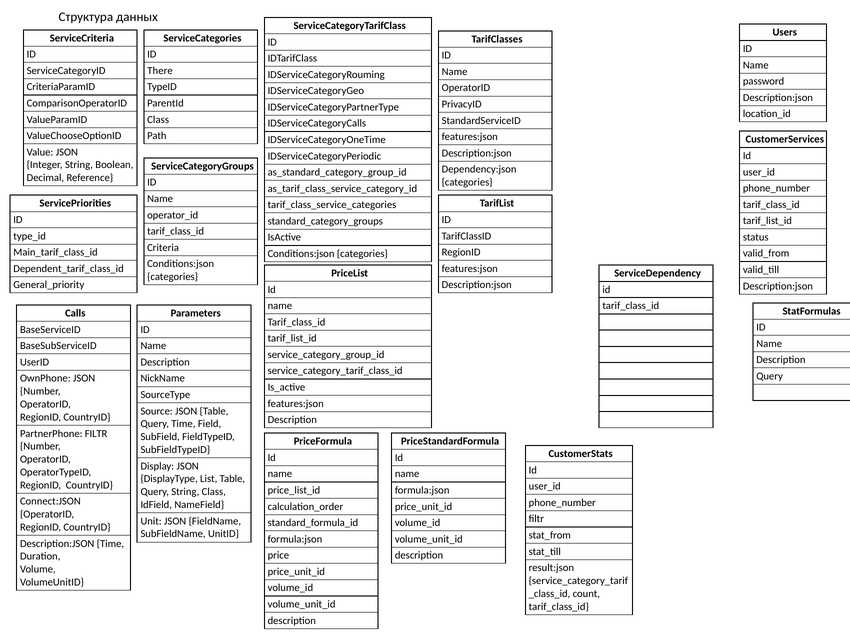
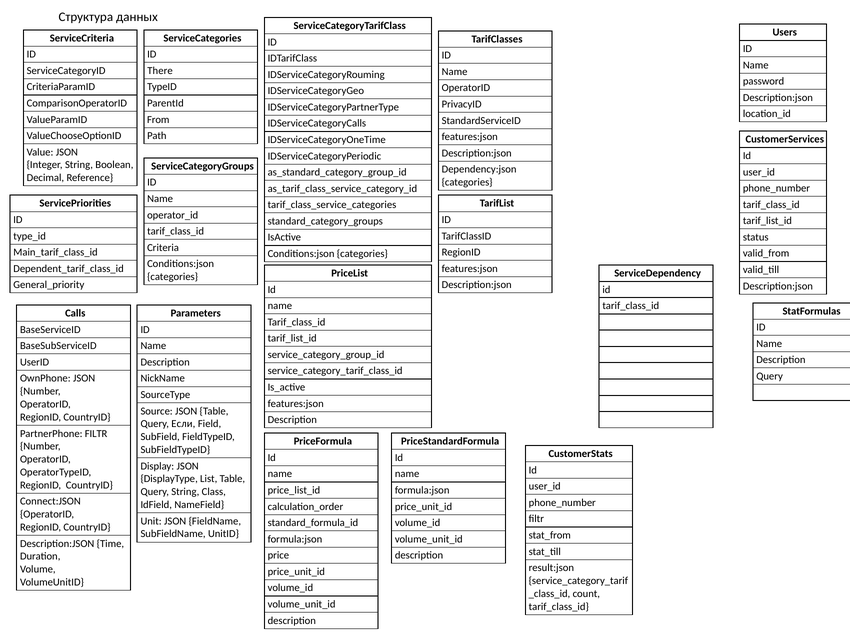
Class: Class -> From (158, 120)
Query Time: Time -> Если (183, 424)
